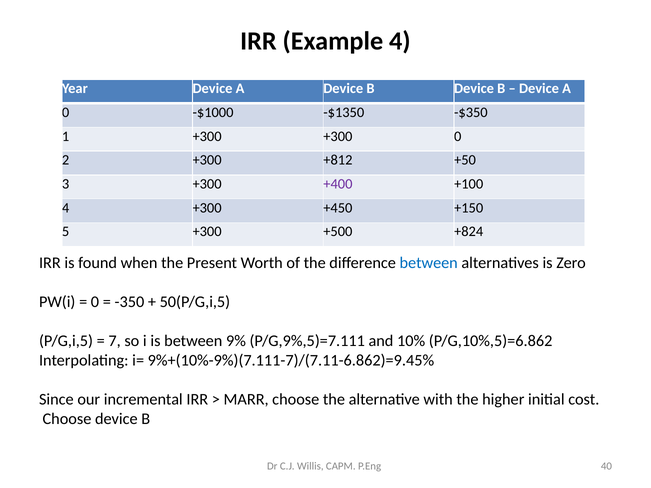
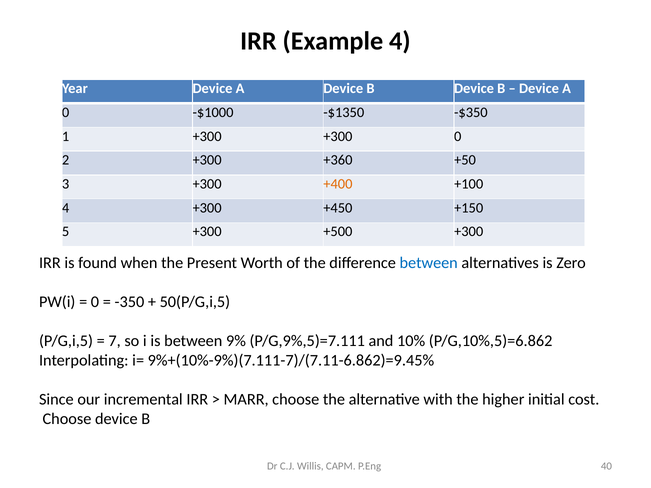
+812: +812 -> +360 (338, 160)
+400 colour: purple -> orange (338, 184)
+500 +824: +824 -> +300 (469, 232)
